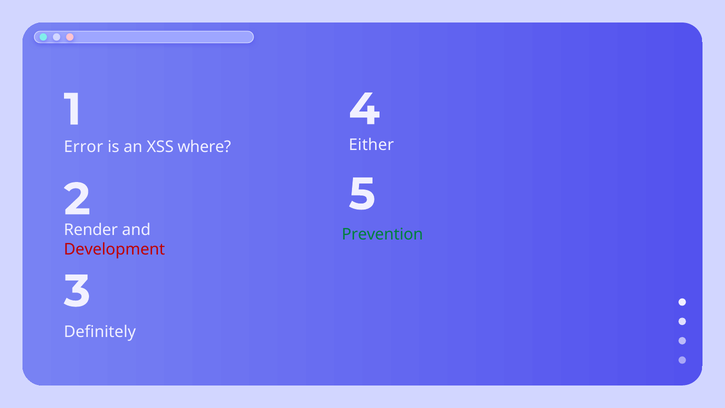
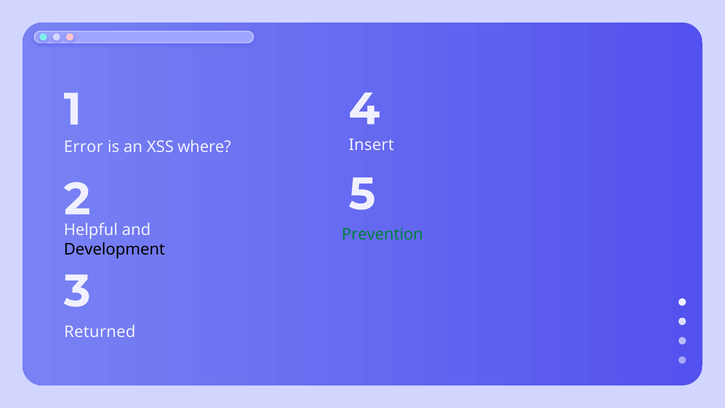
Either: Either -> Insert (371, 145)
Render: Render -> Helpful (91, 230)
Development colour: red -> black (114, 249)
Definitely: Definitely -> Returned (100, 332)
